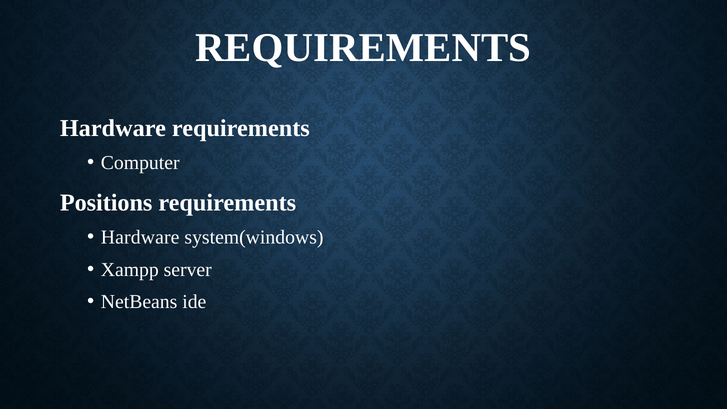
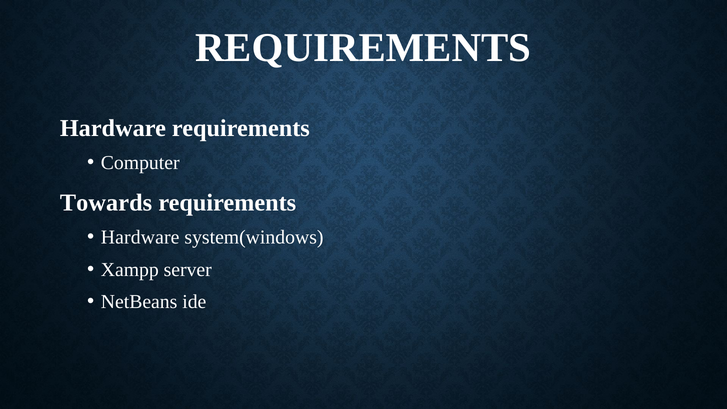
Positions: Positions -> Towards (106, 203)
